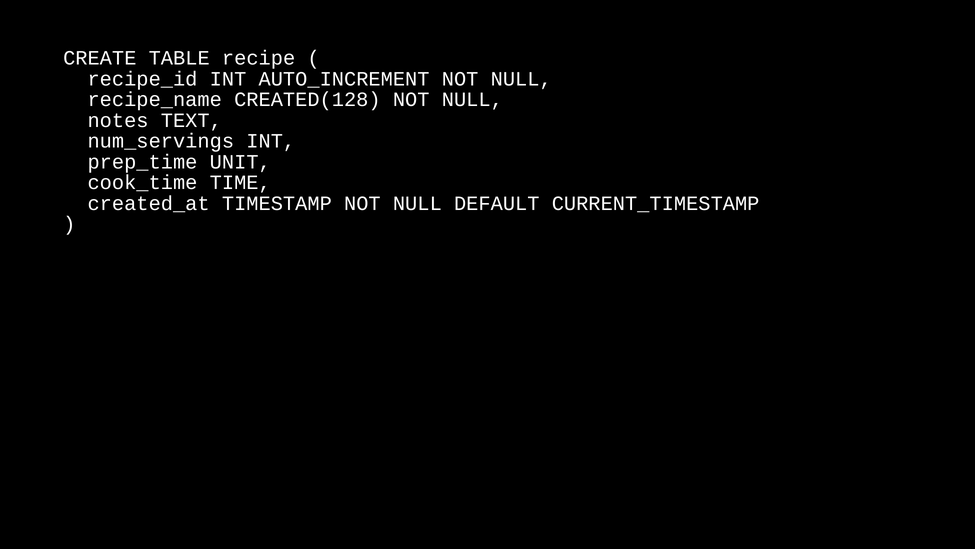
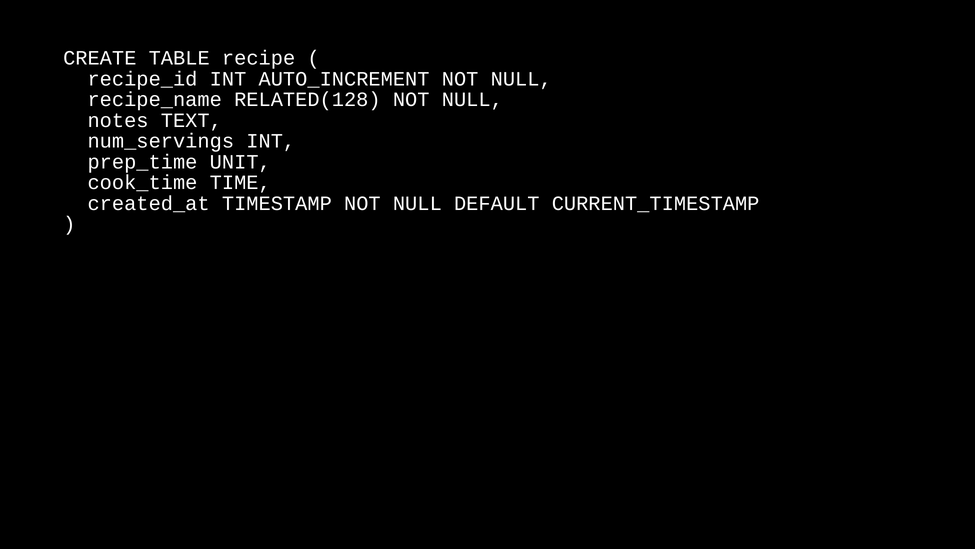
CREATED(128: CREATED(128 -> RELATED(128 (307, 100)
